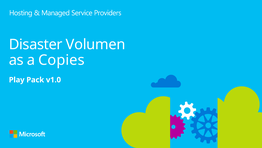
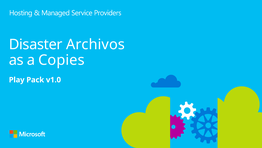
Volumen: Volumen -> Archivos (95, 44)
